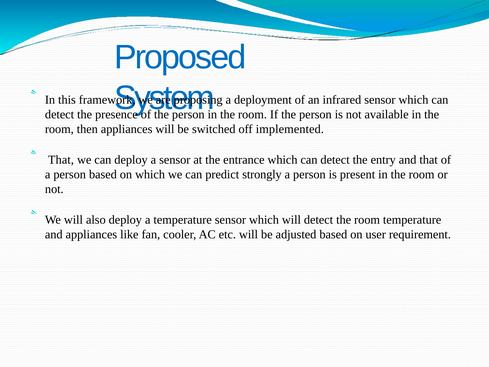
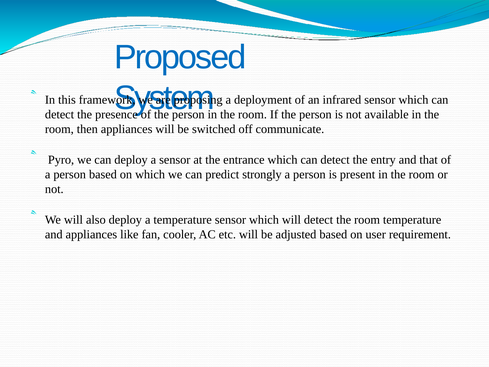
implemented: implemented -> communicate (290, 129)
That: That -> Pyro (61, 160)
